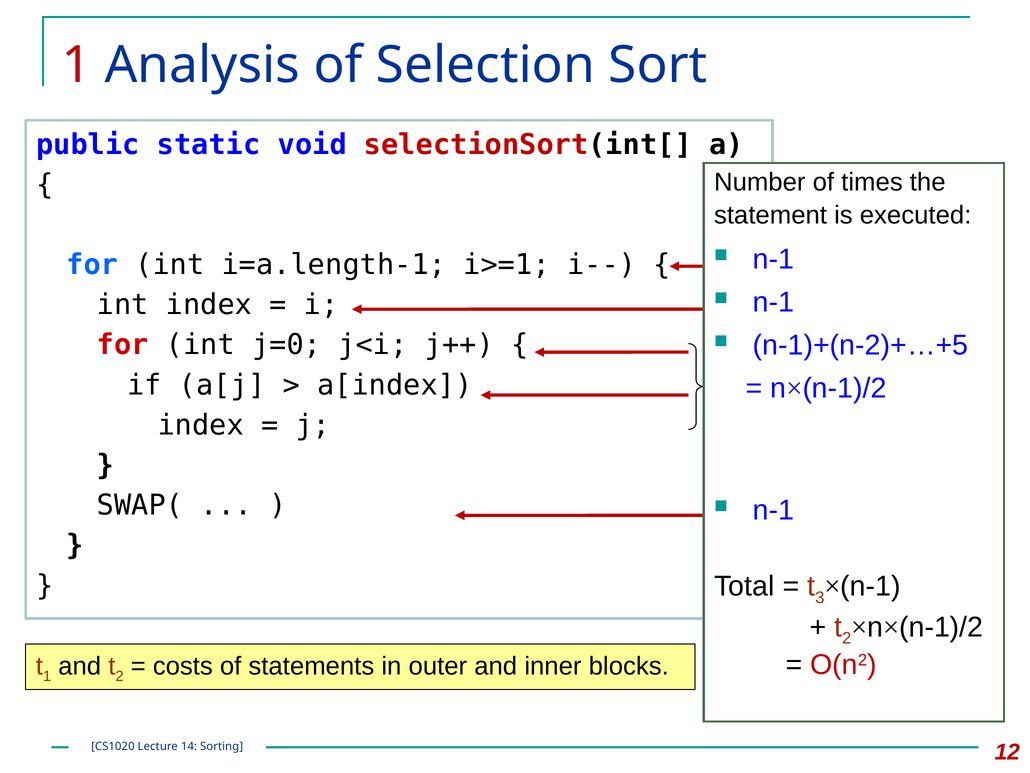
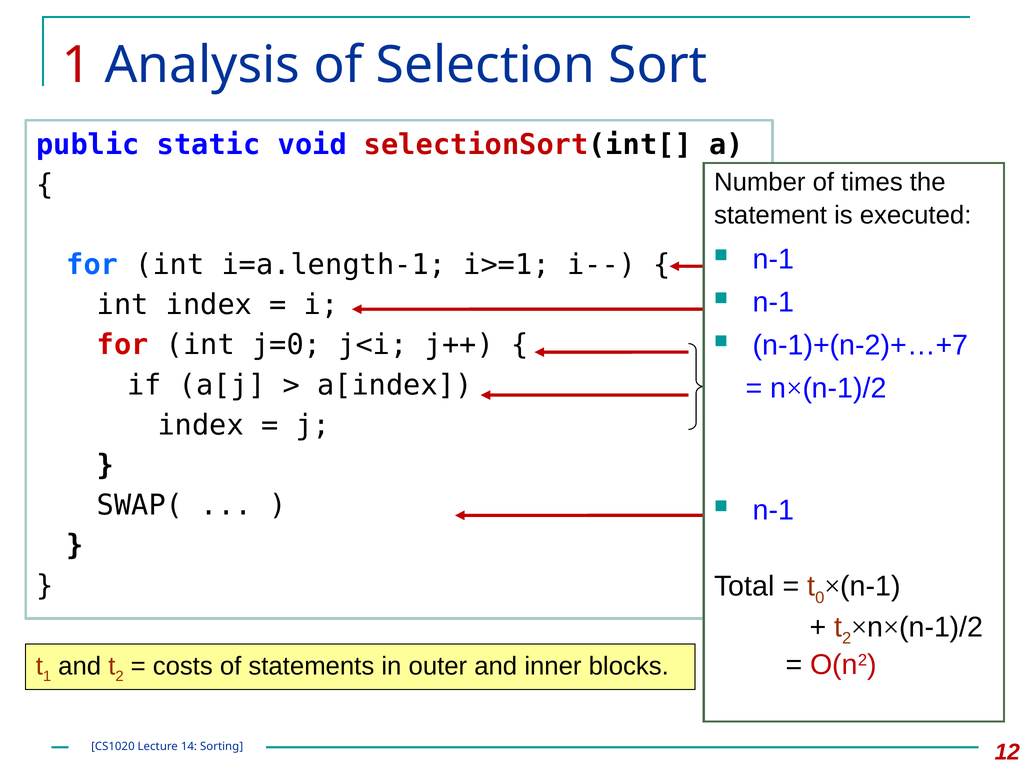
n-1)+(n-2)+…+5: n-1)+(n-2)+…+5 -> n-1)+(n-2)+…+7 (861, 345)
3: 3 -> 0 (820, 597)
